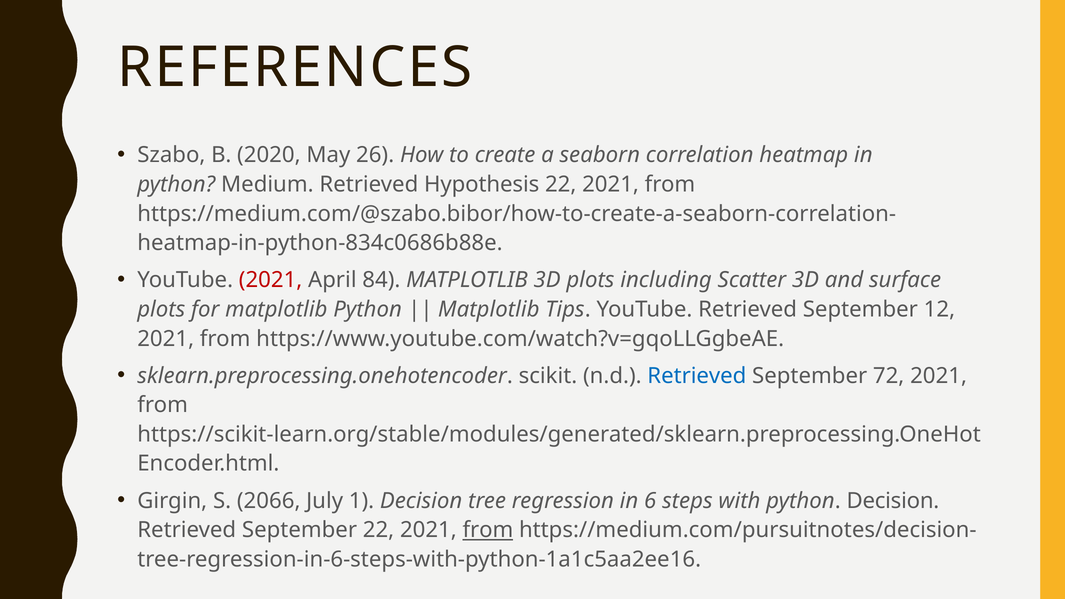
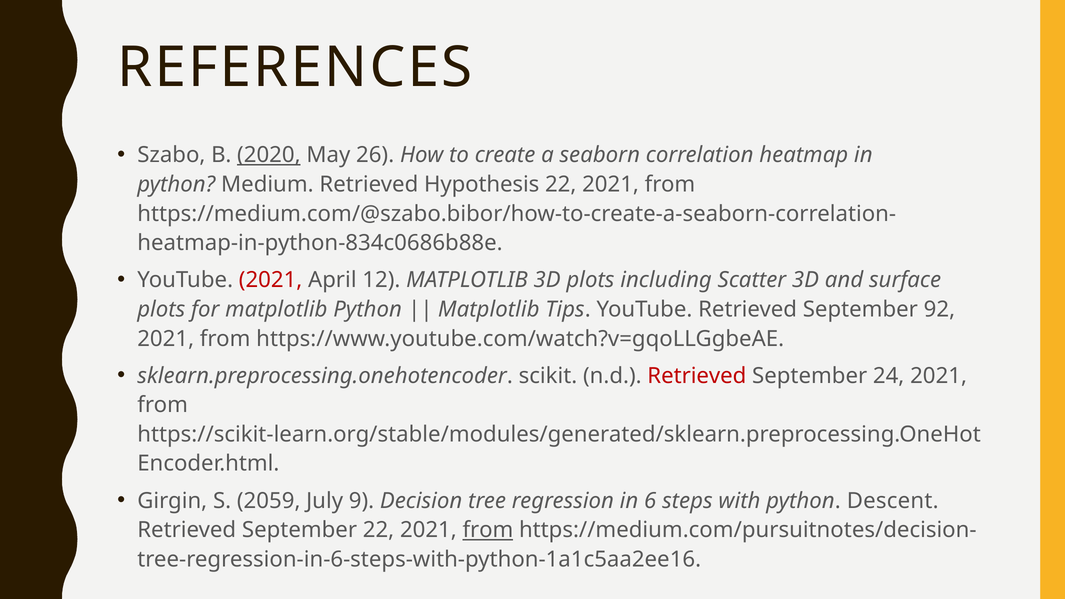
2020 underline: none -> present (269, 155)
84: 84 -> 12 (381, 280)
12: 12 -> 92 (939, 309)
Retrieved colour: blue -> red (697, 376)
72: 72 -> 24 (889, 376)
2066: 2066 -> 2059 (269, 501)
1: 1 -> 9 (362, 501)
python Decision: Decision -> Descent (893, 501)
